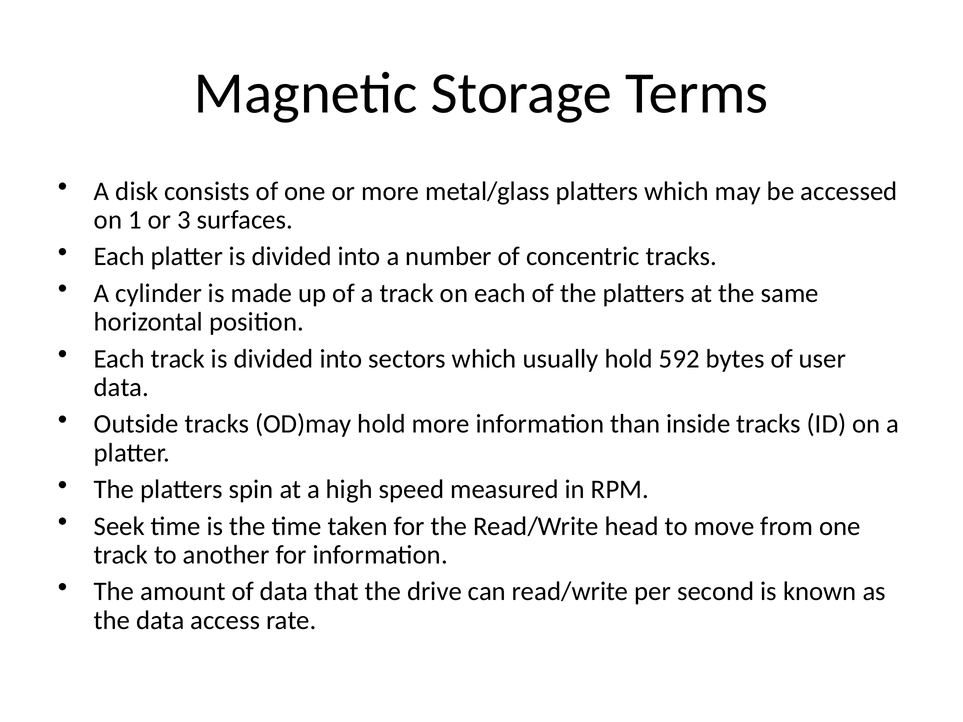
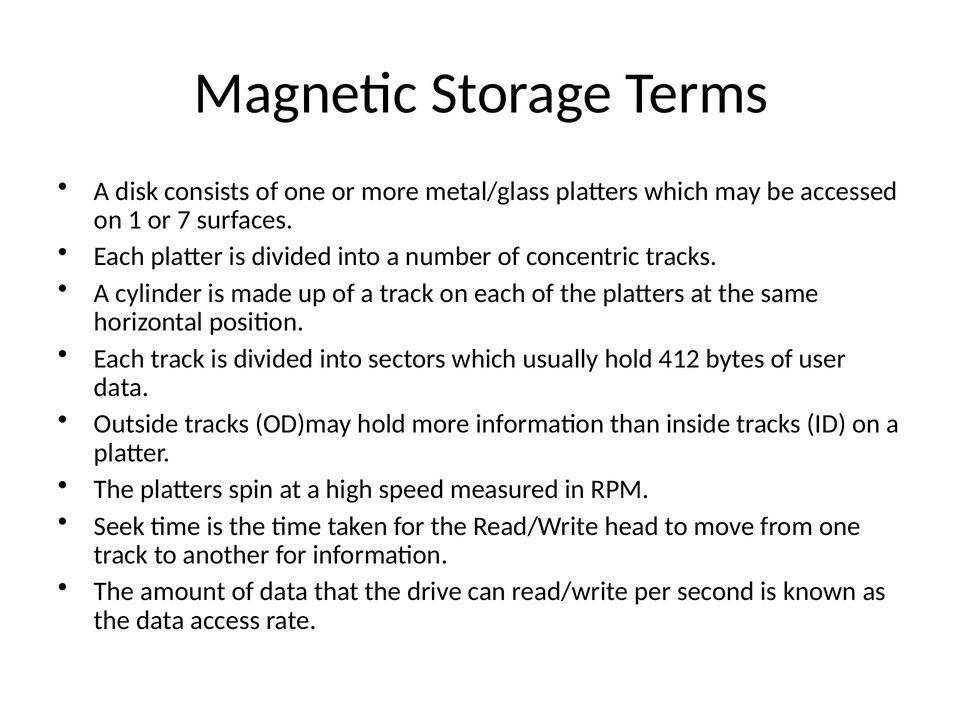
3: 3 -> 7 (184, 220)
592: 592 -> 412 (679, 359)
